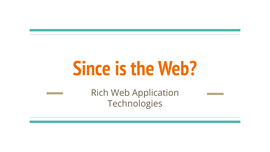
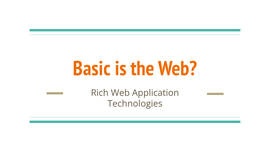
Since: Since -> Basic (92, 68)
